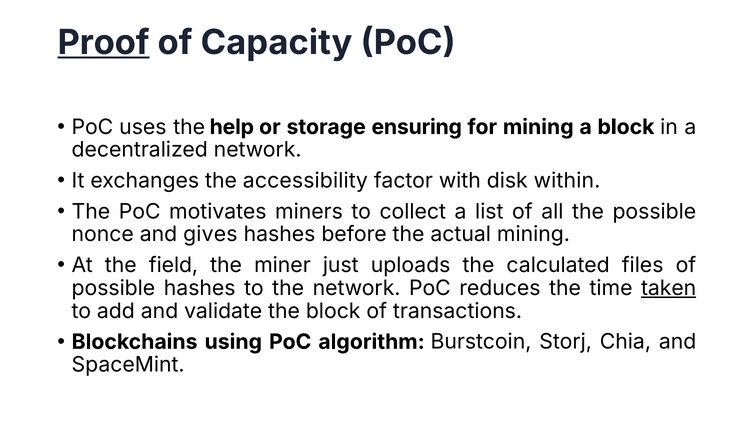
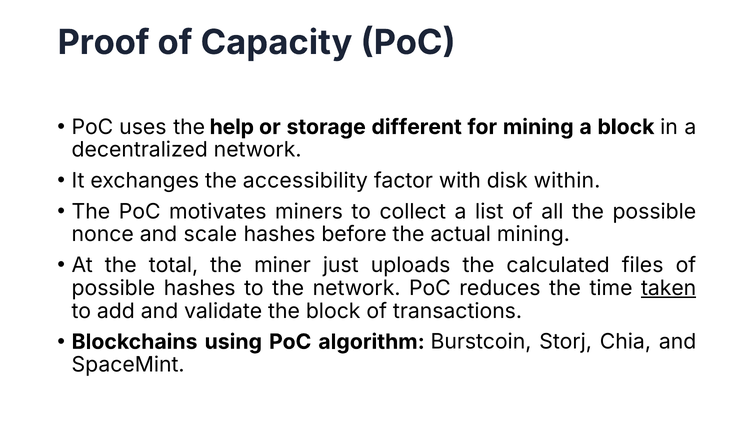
Proof underline: present -> none (103, 43)
ensuring: ensuring -> different (417, 127)
gives: gives -> scale (210, 235)
field: field -> total (174, 265)
